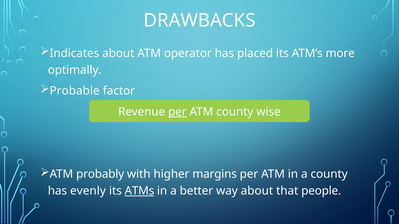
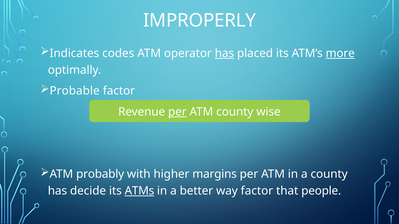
DRAWBACKS: DRAWBACKS -> IMPROPERLY (200, 21)
Indicates about: about -> codes (118, 53)
has underline: none -> present (224, 53)
more underline: none -> present (340, 53)
evenly: evenly -> decide (88, 191)
way about: about -> factor (257, 191)
